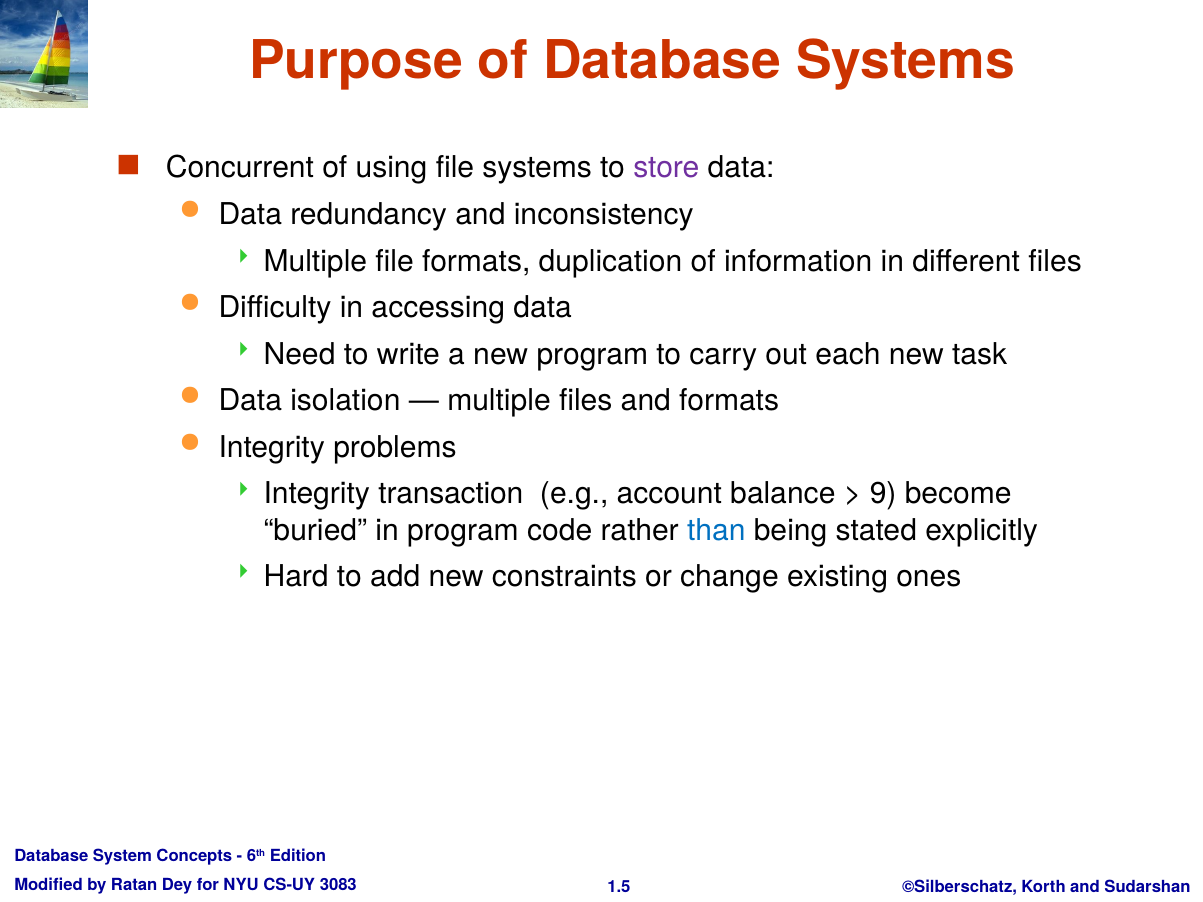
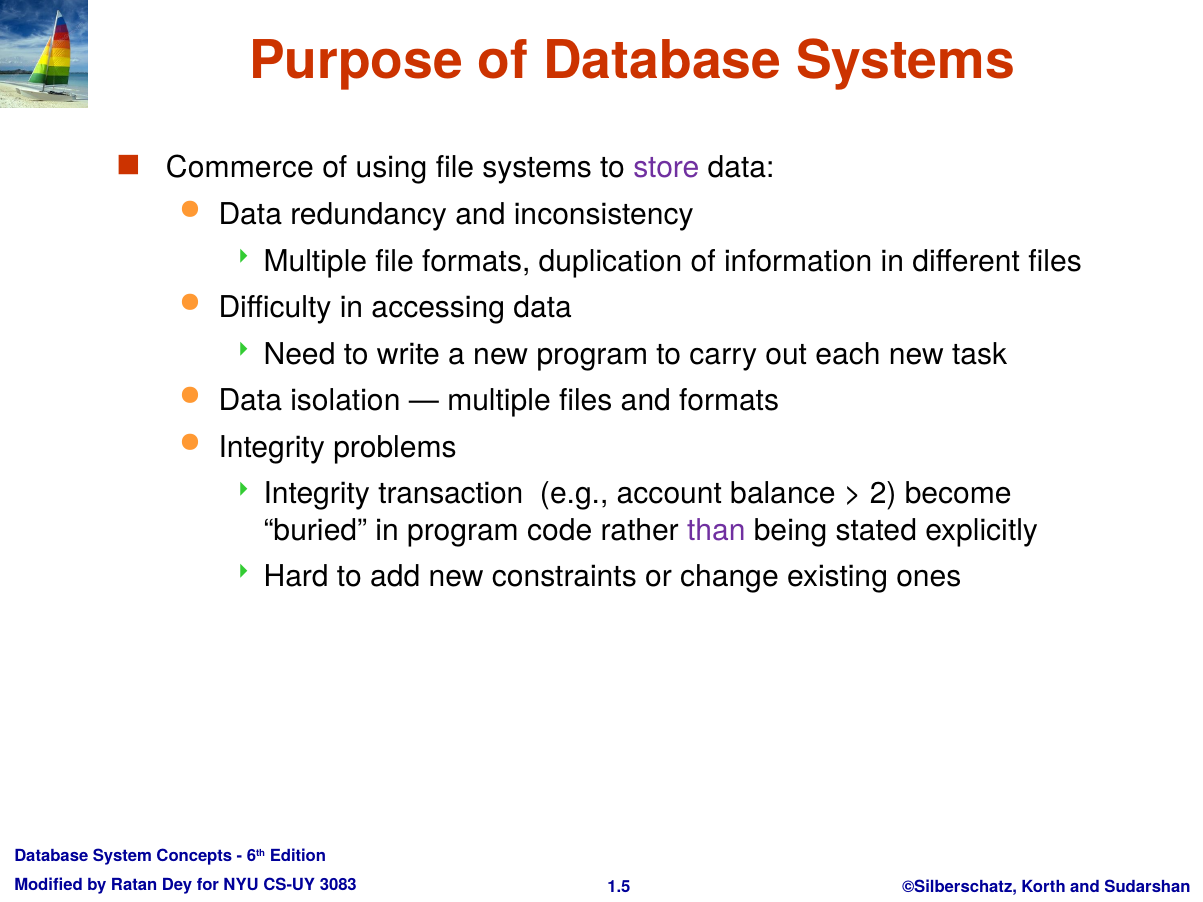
Concurrent: Concurrent -> Commerce (240, 168)
9: 9 -> 2 (883, 494)
than colour: blue -> purple (716, 530)
